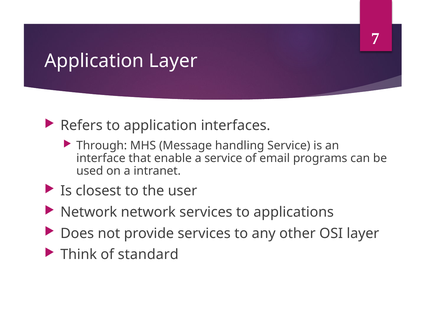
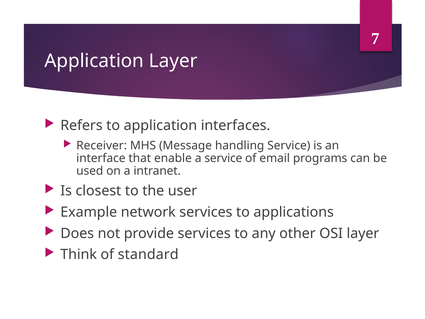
Through: Through -> Receiver (102, 145)
Network: Network -> Example (89, 212)
